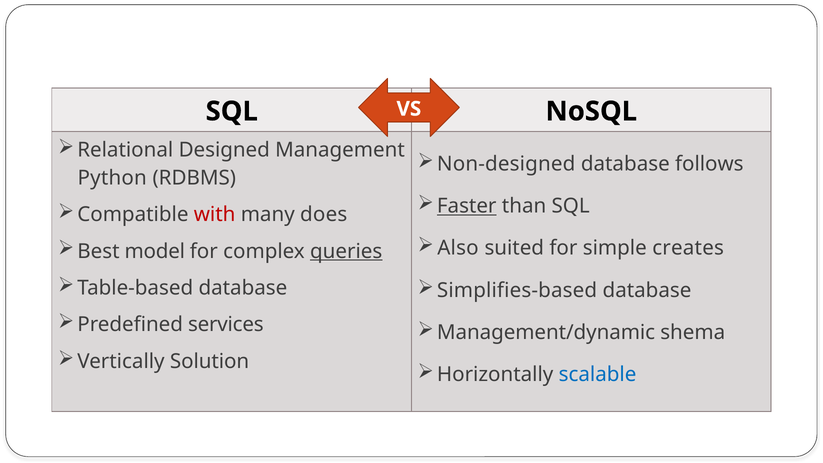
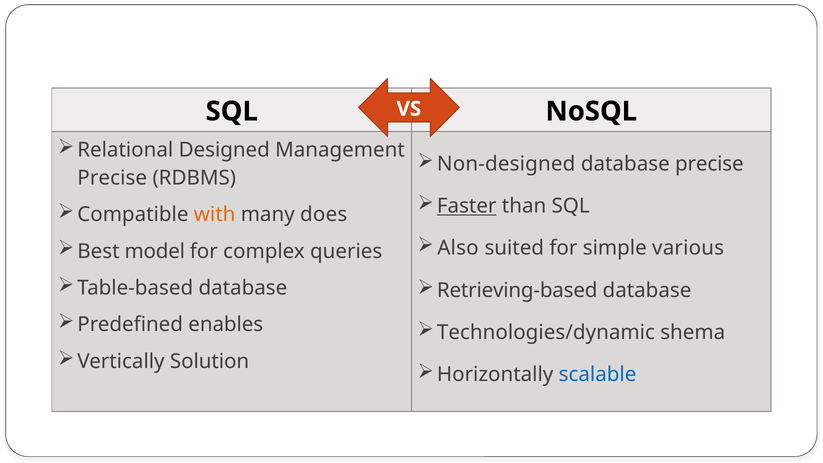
database follows: follows -> precise (709, 164)
Python: Python -> Precise (112, 178)
with colour: red -> orange (215, 215)
creates: creates -> various (688, 248)
queries underline: present -> none (346, 251)
Simplifies-based: Simplifies-based -> Retrieving-based (517, 290)
services: services -> enables (226, 325)
Management/dynamic: Management/dynamic -> Technologies/dynamic (546, 332)
